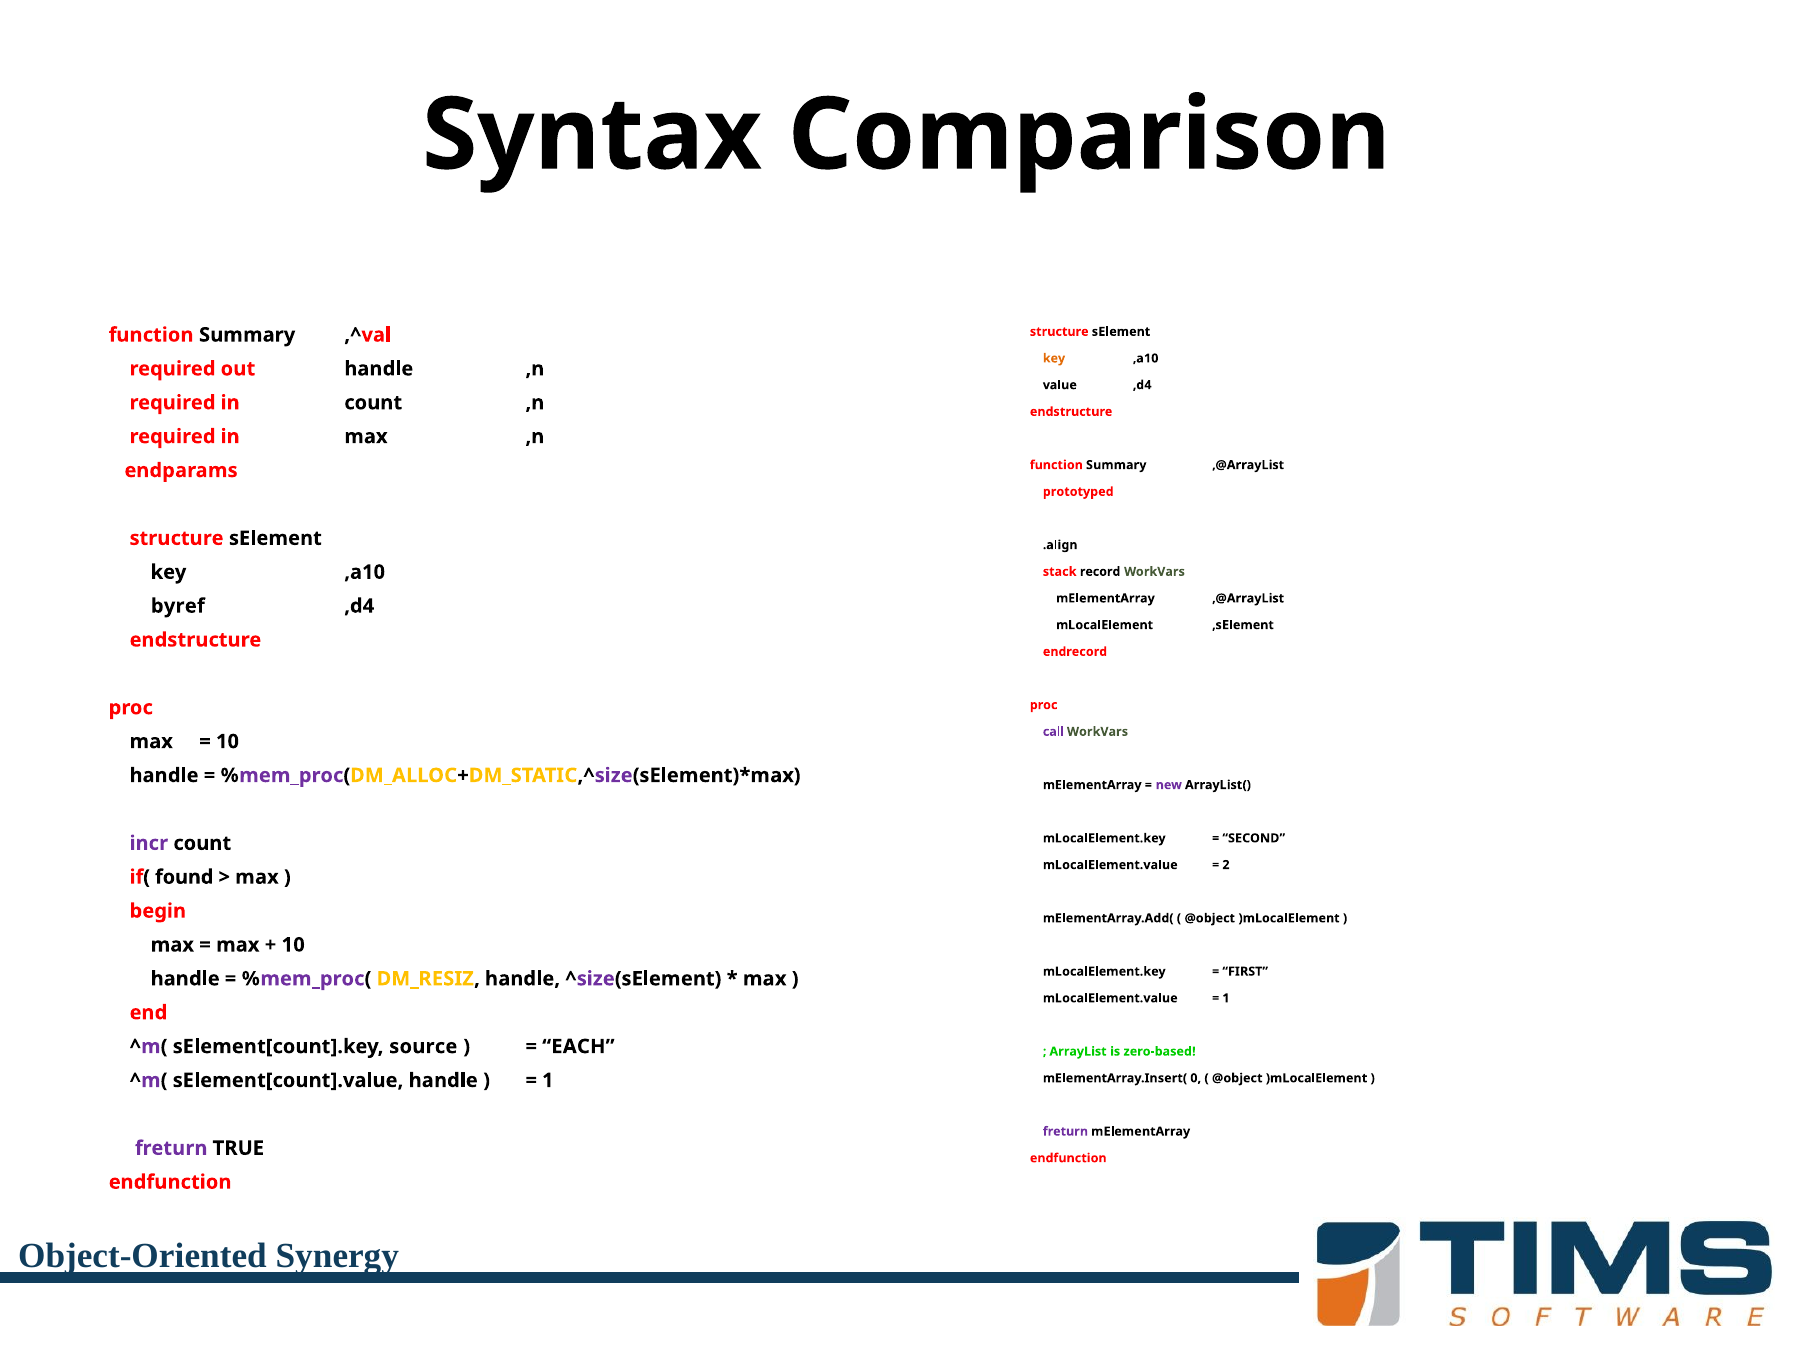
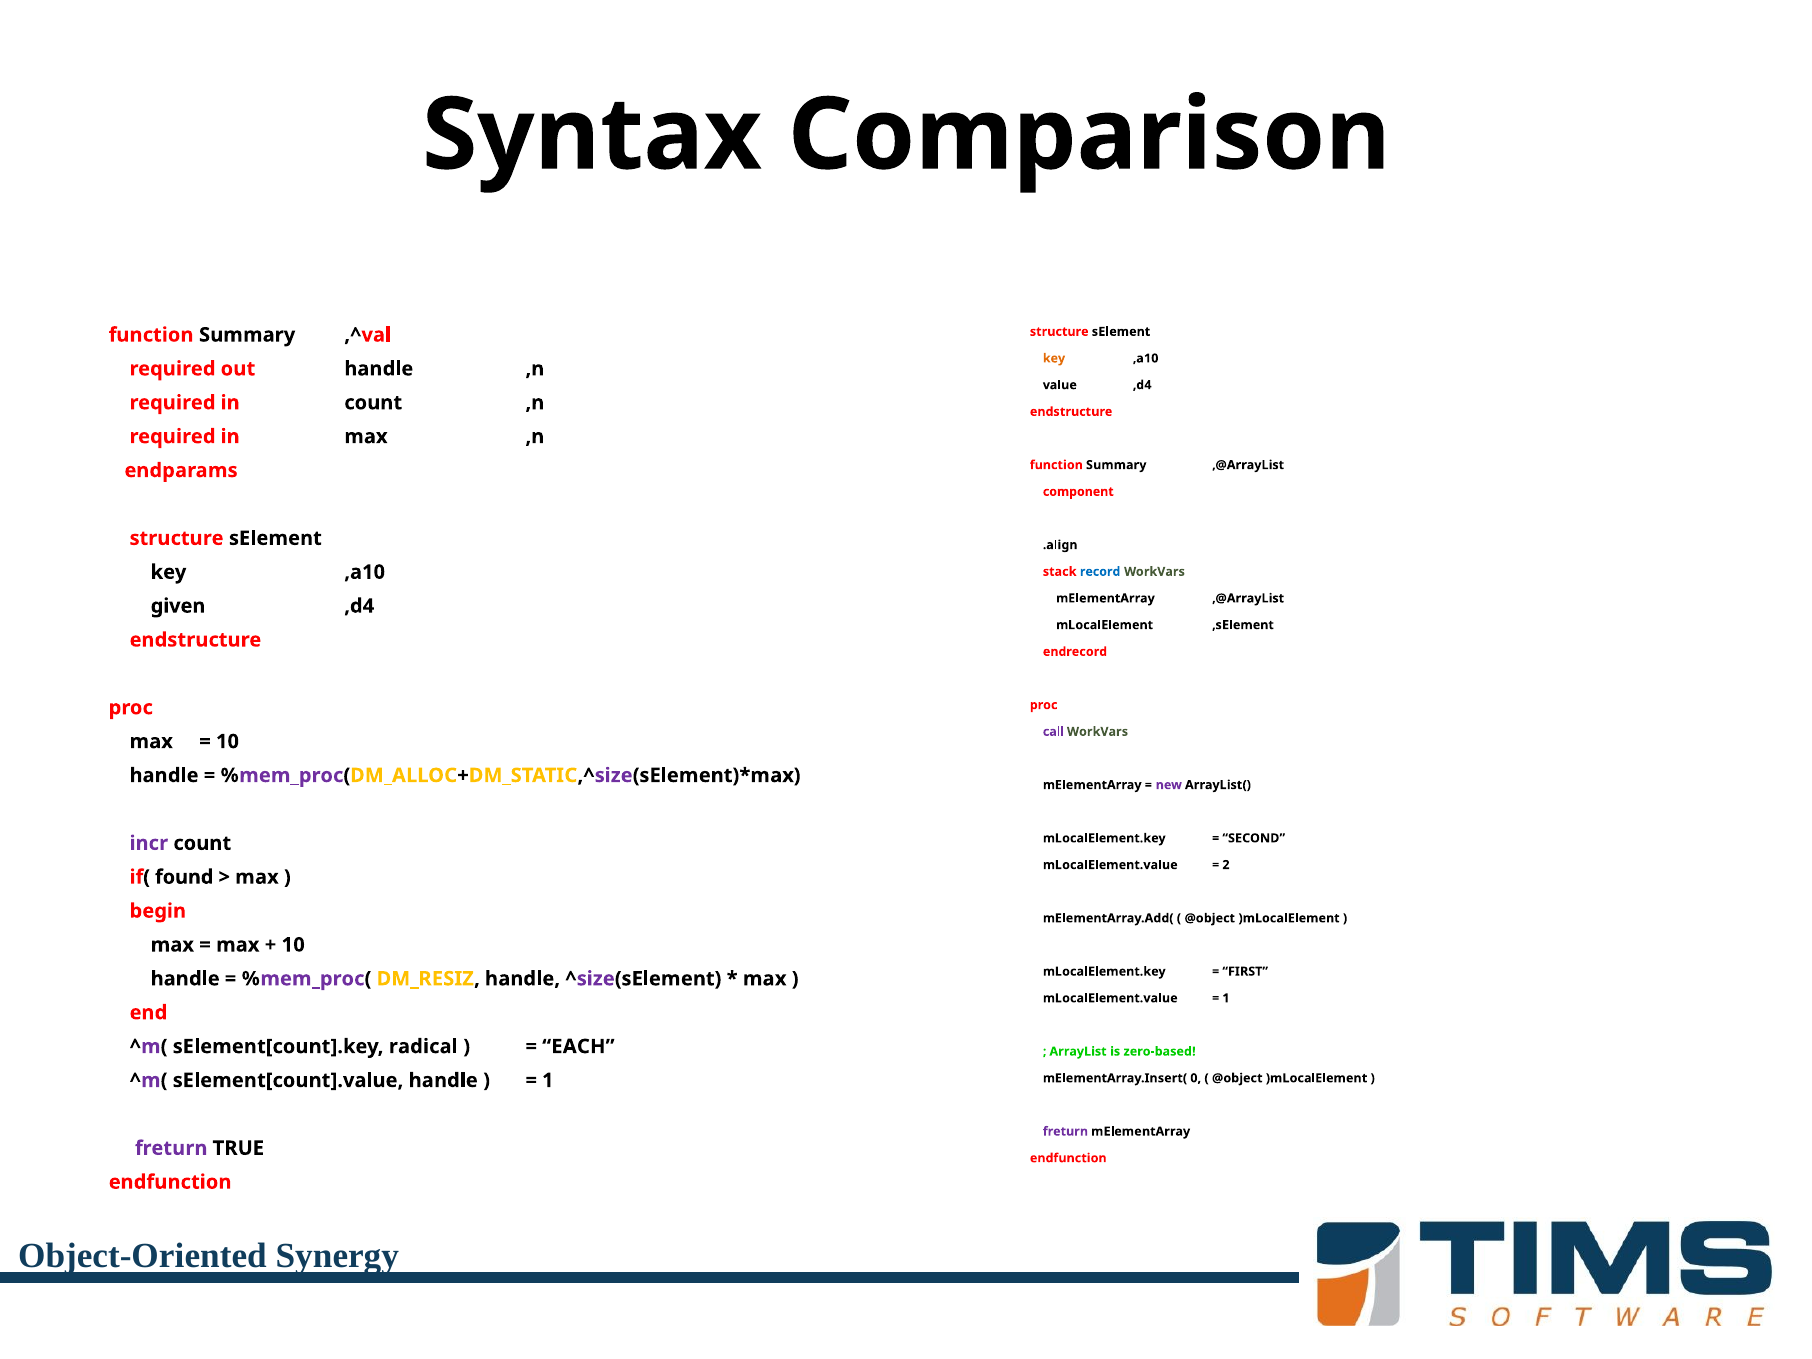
prototyped: prototyped -> component (1078, 492)
record colour: black -> blue (1100, 572)
byref: byref -> given (178, 606)
source: source -> radical (423, 1047)
